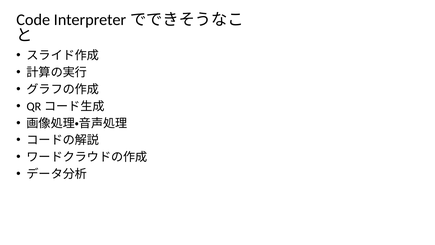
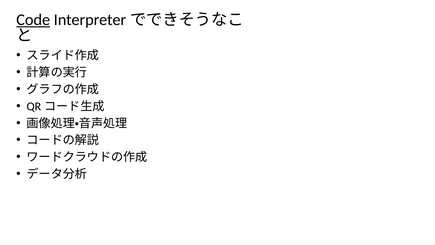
Code underline: none -> present (33, 20)
